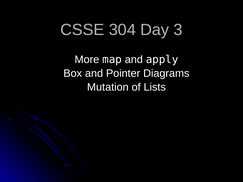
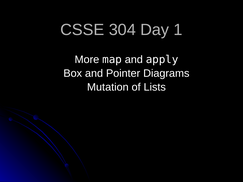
3: 3 -> 1 (178, 30)
